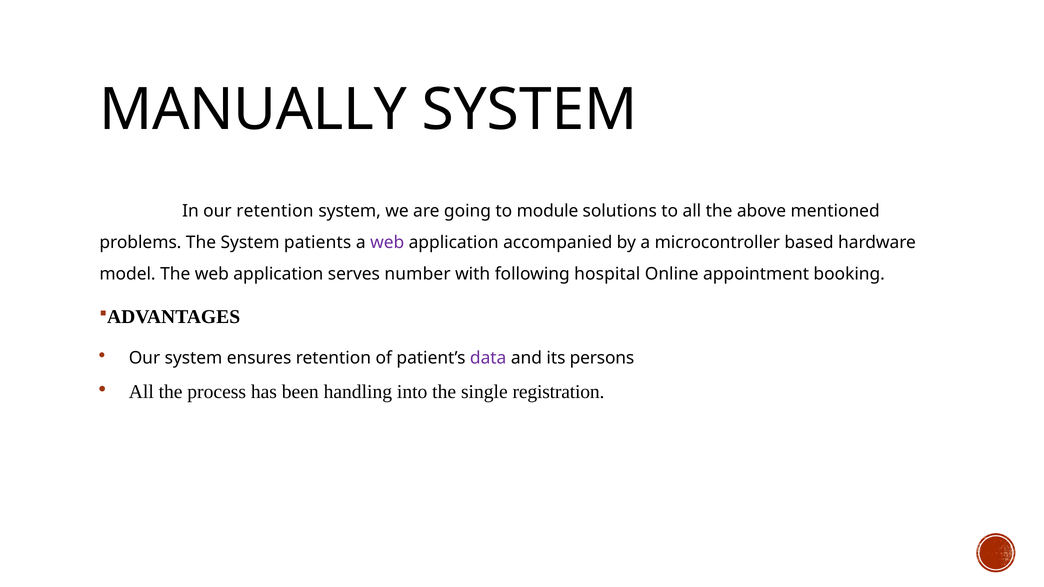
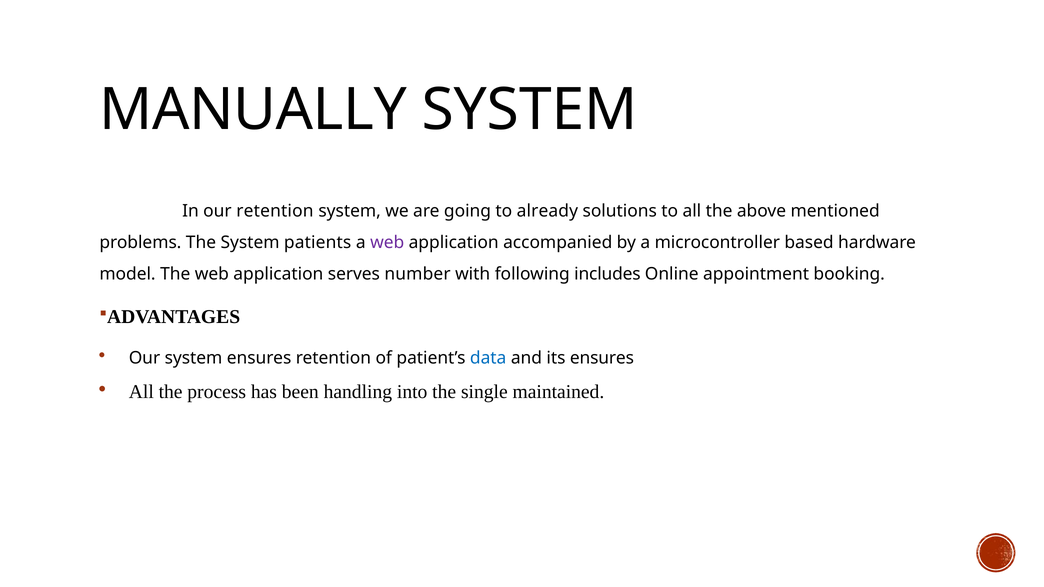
module: module -> already (547, 211)
hospital: hospital -> includes (607, 274)
data colour: purple -> blue (488, 358)
its persons: persons -> ensures (602, 358)
registration: registration -> maintained (558, 392)
